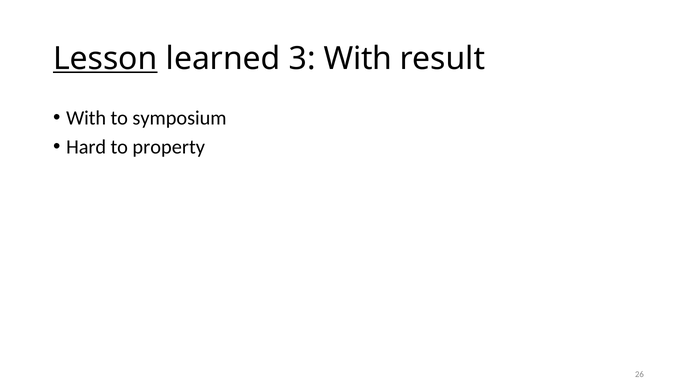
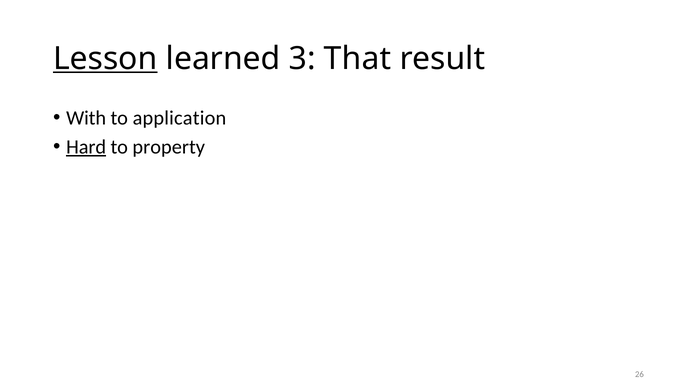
3 With: With -> That (358, 59)
symposium: symposium -> application (179, 118)
Hard underline: none -> present (86, 147)
